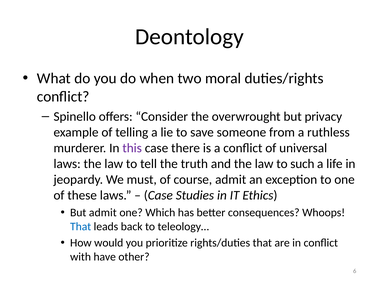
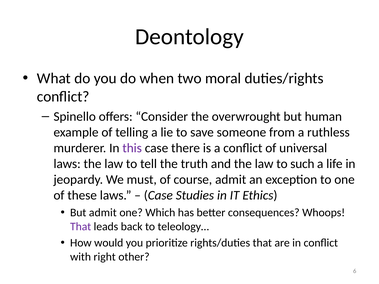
privacy: privacy -> human (323, 117)
That colour: blue -> purple (81, 227)
have: have -> right (105, 257)
